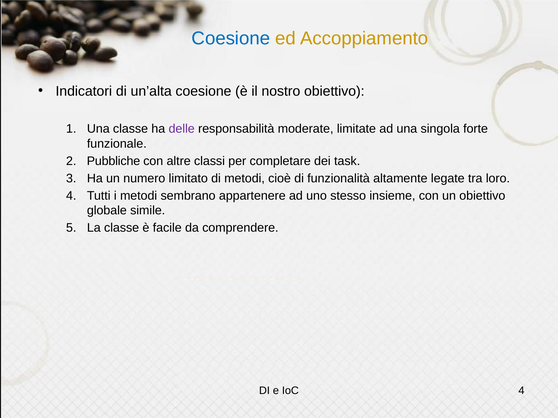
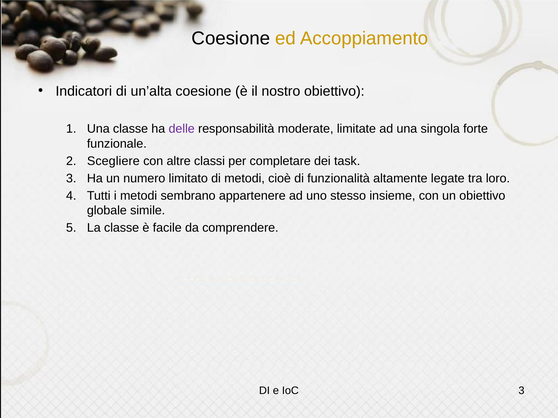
Coesione colour: blue -> black (231, 38)
Pubbliche: Pubbliche -> Scegliere (113, 161)
IoC 4: 4 -> 3 (521, 391)
